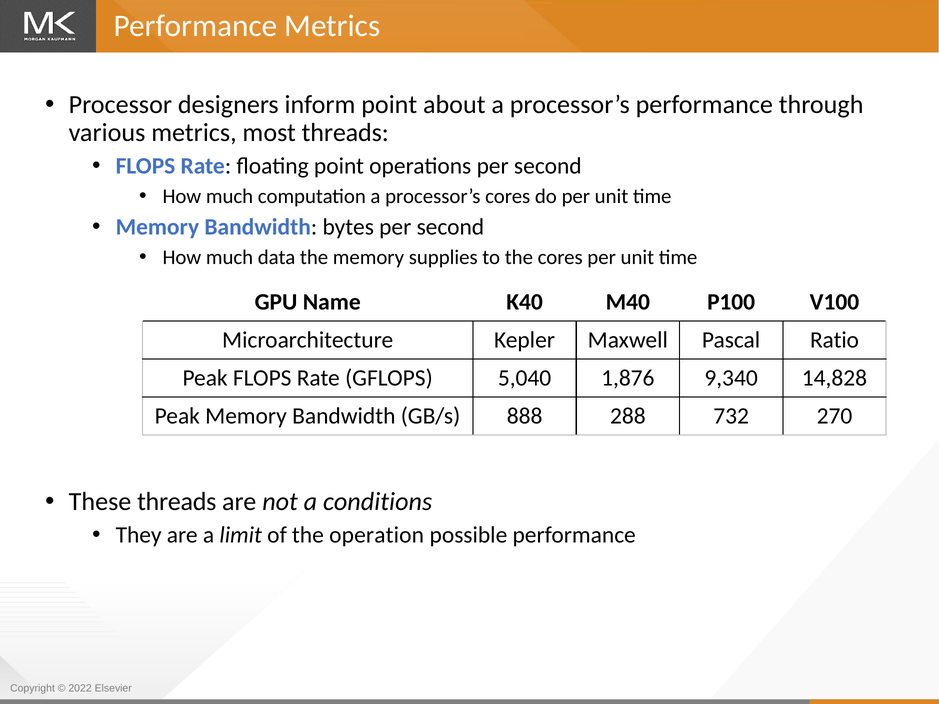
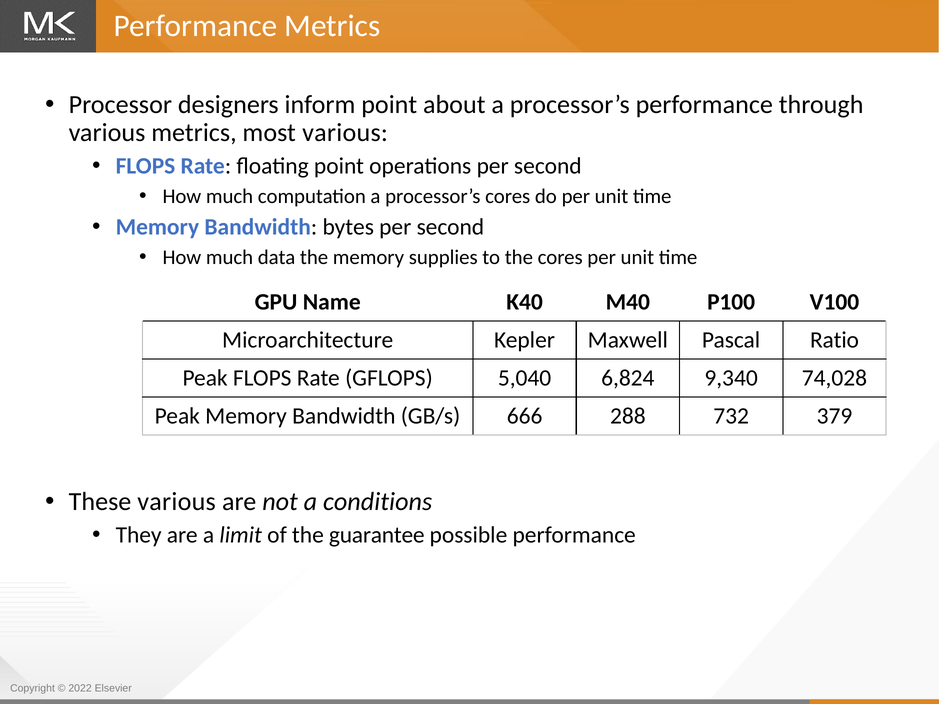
most threads: threads -> various (345, 133)
1,876: 1,876 -> 6,824 (628, 378)
14,828: 14,828 -> 74,028 (834, 378)
888: 888 -> 666 (525, 416)
270: 270 -> 379 (834, 416)
These threads: threads -> various (177, 502)
operation: operation -> guarantee (377, 535)
